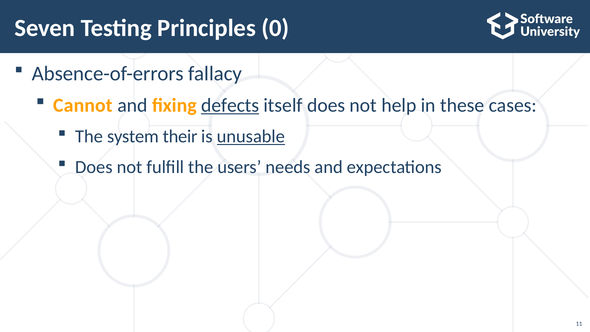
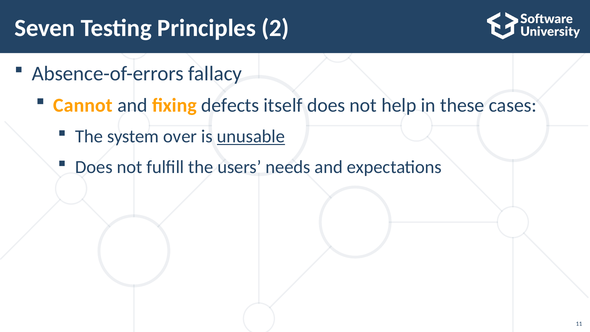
0: 0 -> 2 (275, 28)
defects underline: present -> none (230, 105)
their: their -> over (180, 137)
